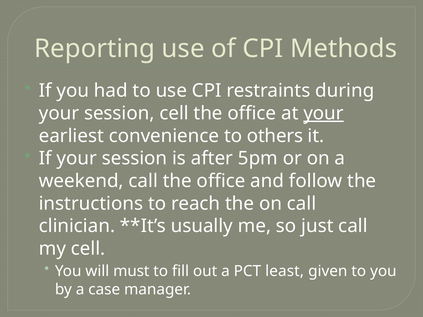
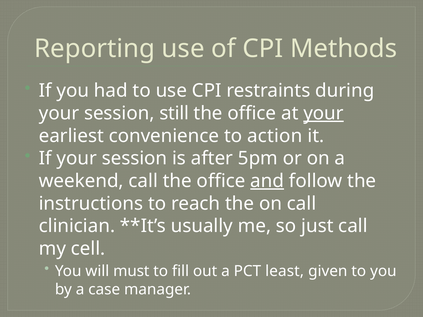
session cell: cell -> still (174, 113)
others: others -> action (275, 136)
and underline: none -> present (267, 181)
